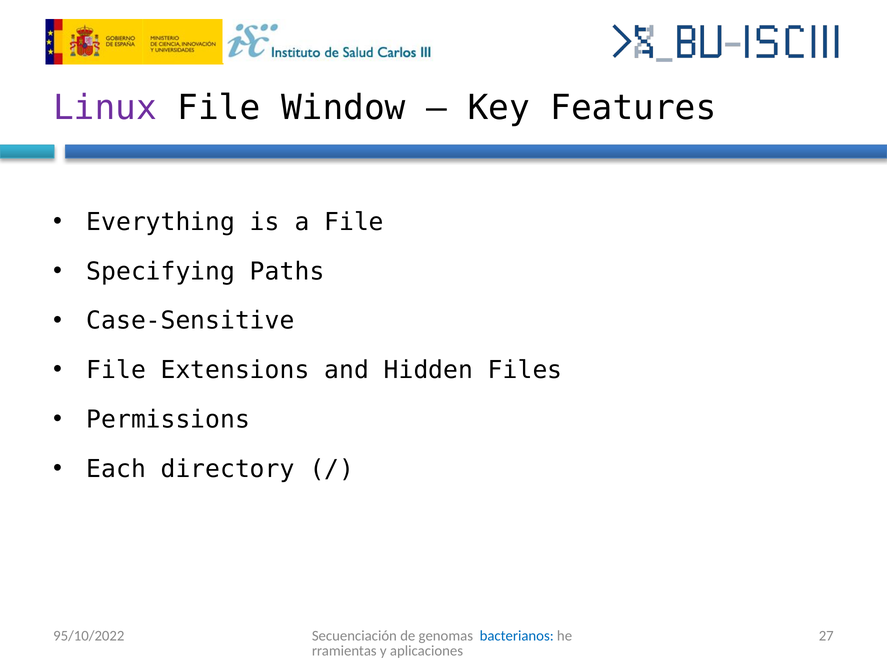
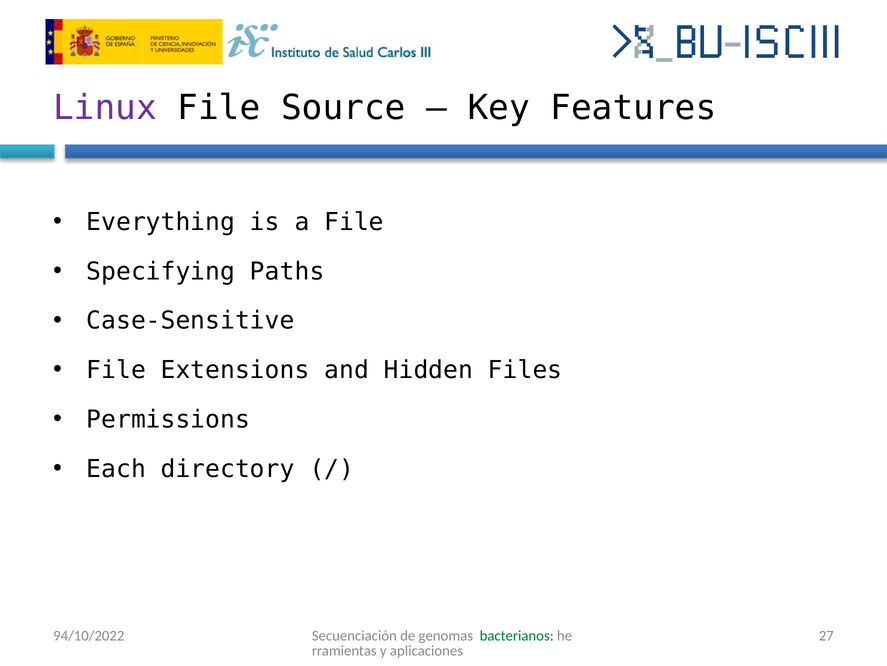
Window: Window -> Source (343, 108)
bacterianos colour: blue -> green (517, 635)
95/10/2022: 95/10/2022 -> 94/10/2022 (89, 635)
